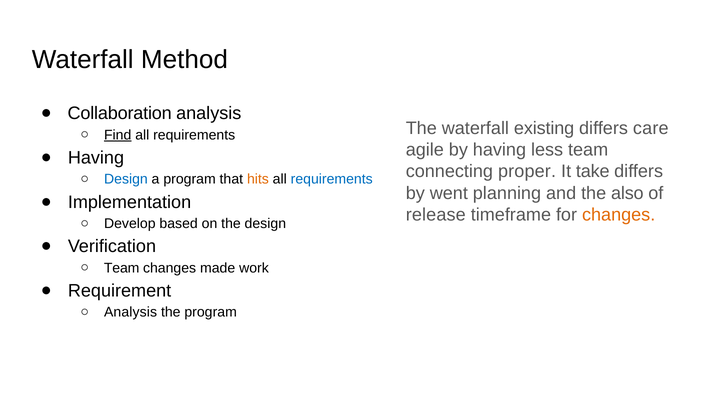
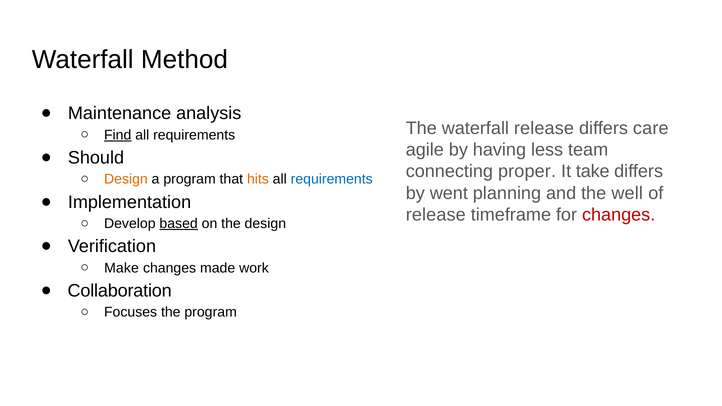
Collaboration: Collaboration -> Maintenance (120, 114)
waterfall existing: existing -> release (544, 128)
Having: Having -> Should (96, 158)
Design colour: blue -> orange (126, 179)
also: also -> well (627, 193)
changes colour: orange -> red (619, 215)
based underline: none -> present (179, 224)
Team: Team -> Make (122, 268)
Requirement: Requirement -> Collaboration (120, 291)
Analysis: Analysis -> Focuses (131, 312)
